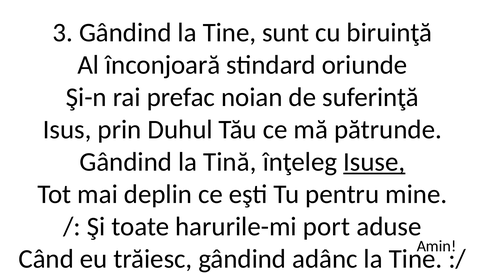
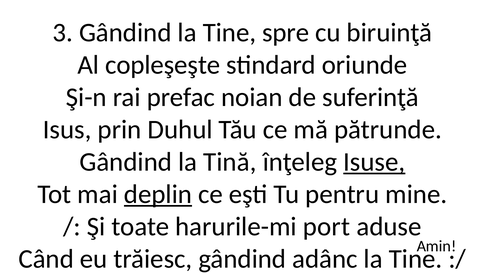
sunt: sunt -> spre (286, 32)
înconjoară: înconjoară -> copleşeşte (163, 65)
deplin underline: none -> present (158, 194)
